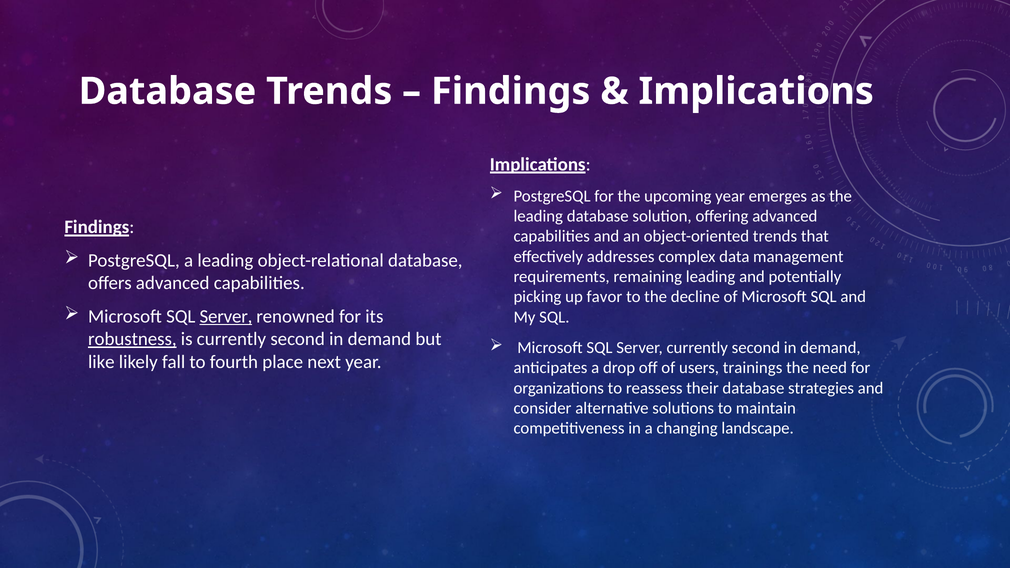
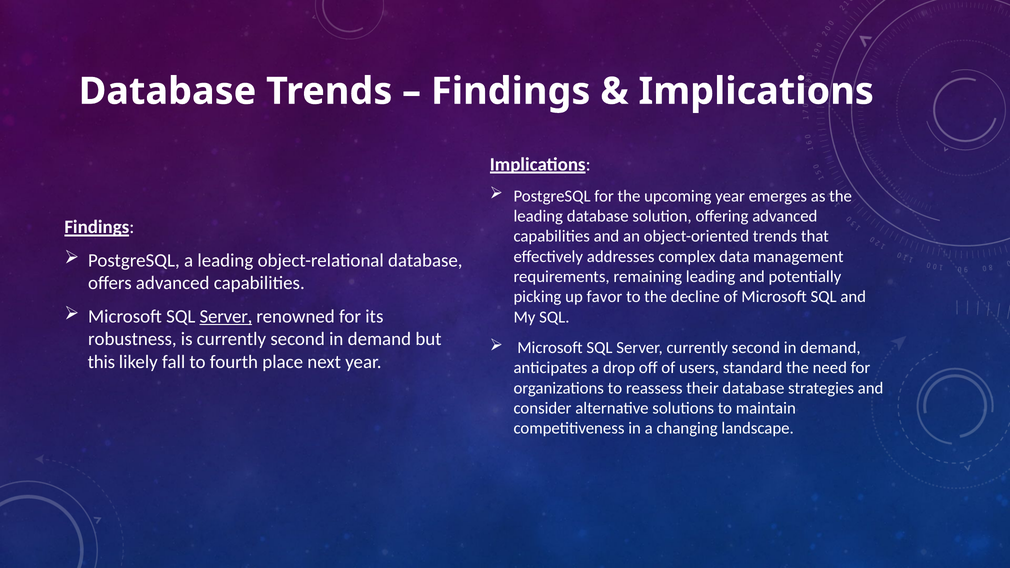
robustness underline: present -> none (132, 339)
like: like -> this (101, 362)
trainings: trainings -> standard (753, 368)
